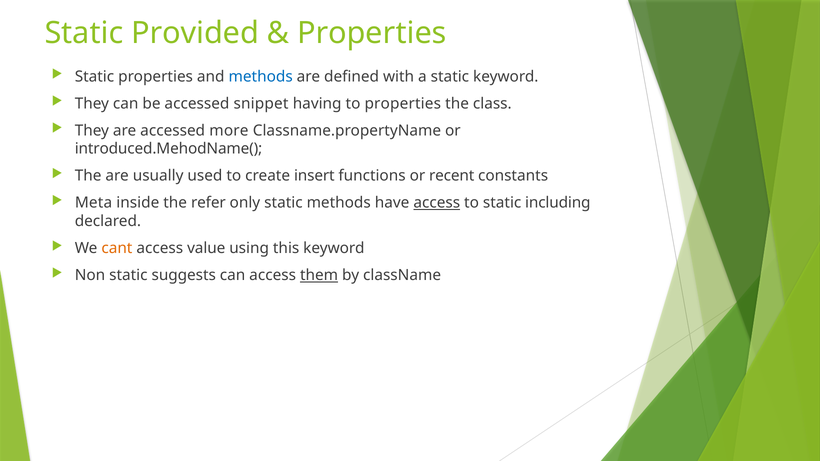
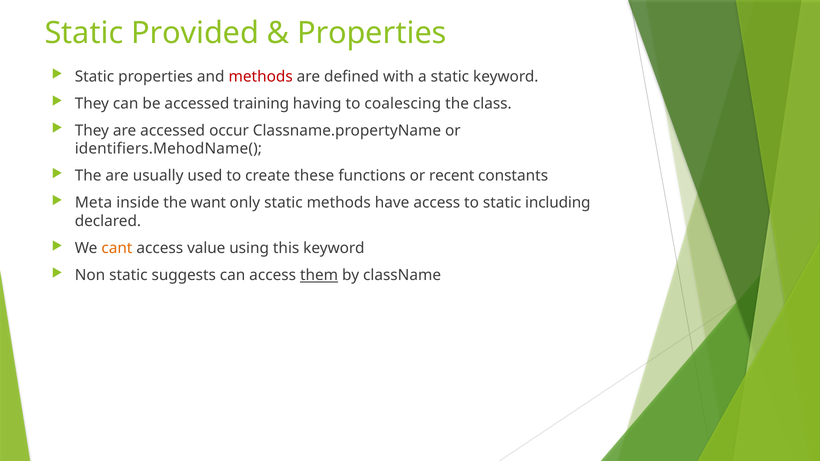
methods colour: blue -> red (261, 77)
snippet: snippet -> training (261, 104)
to properties: properties -> coalescing (403, 104)
more: more -> occur (229, 131)
introduced.MehodName(: introduced.MehodName( -> identifiers.MehodName( (168, 149)
insert: insert -> these (314, 176)
refer: refer -> want (208, 203)
access underline: present -> none (437, 203)
